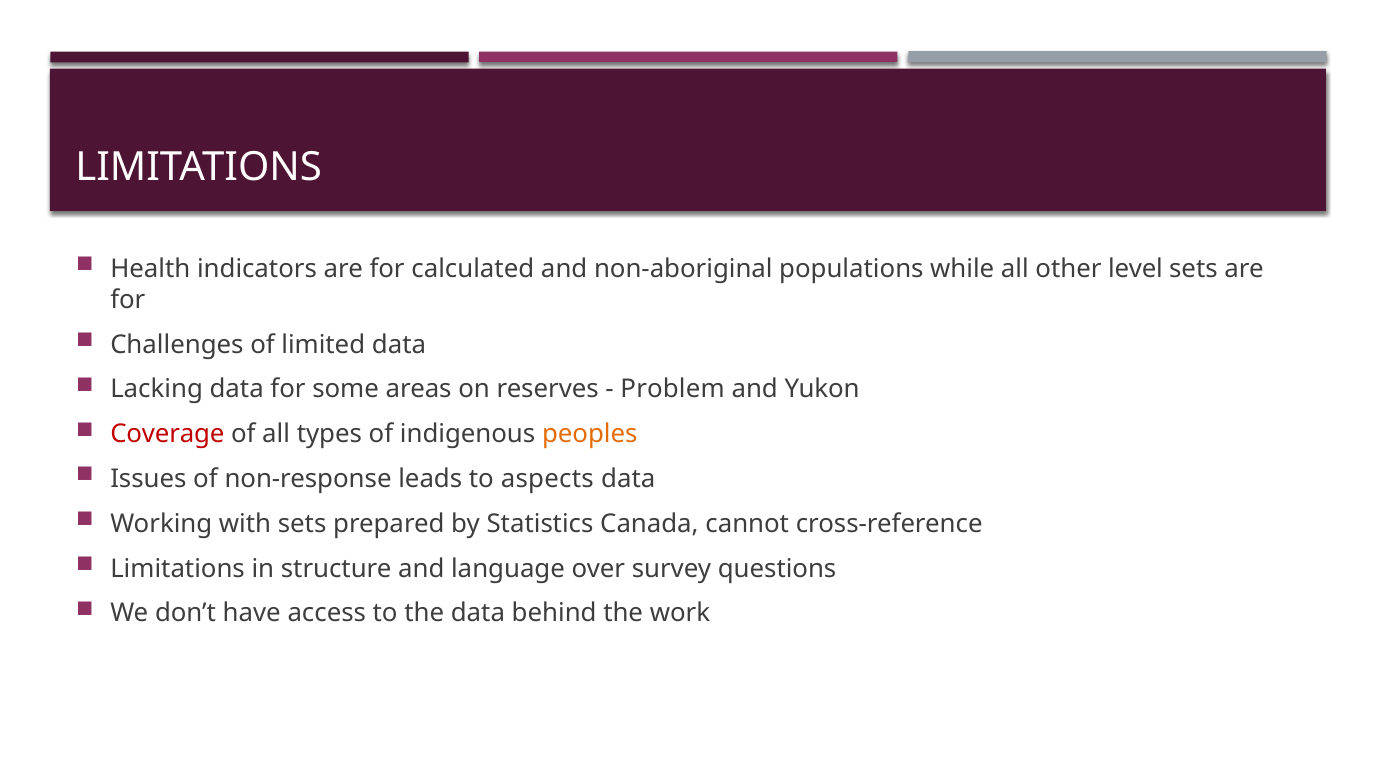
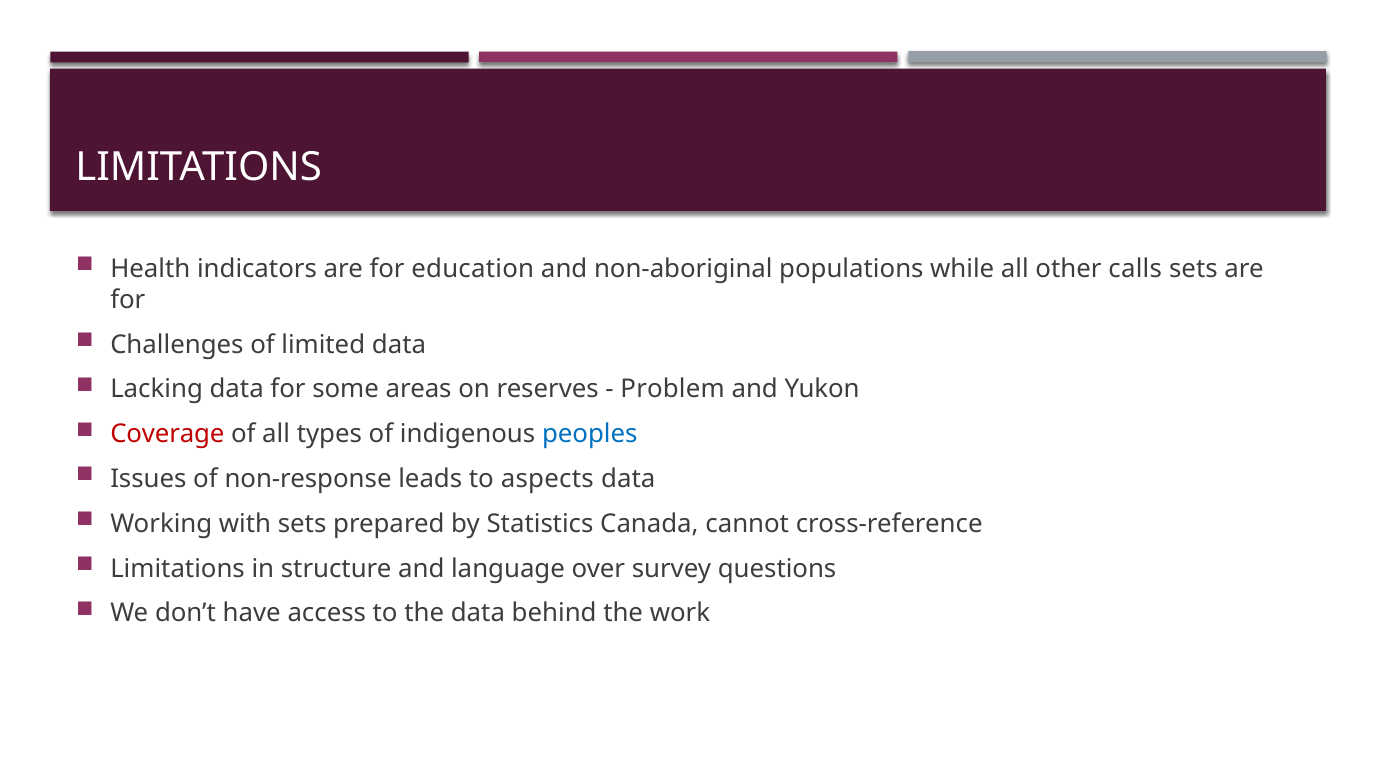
calculated: calculated -> education (473, 269)
level: level -> calls (1135, 269)
peoples colour: orange -> blue (590, 434)
